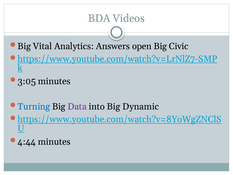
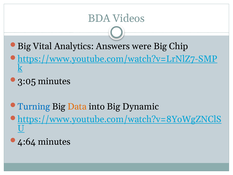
open: open -> were (142, 46)
Civic: Civic -> Chip (179, 46)
Data colour: purple -> orange (77, 106)
4:44: 4:44 -> 4:64 (27, 141)
